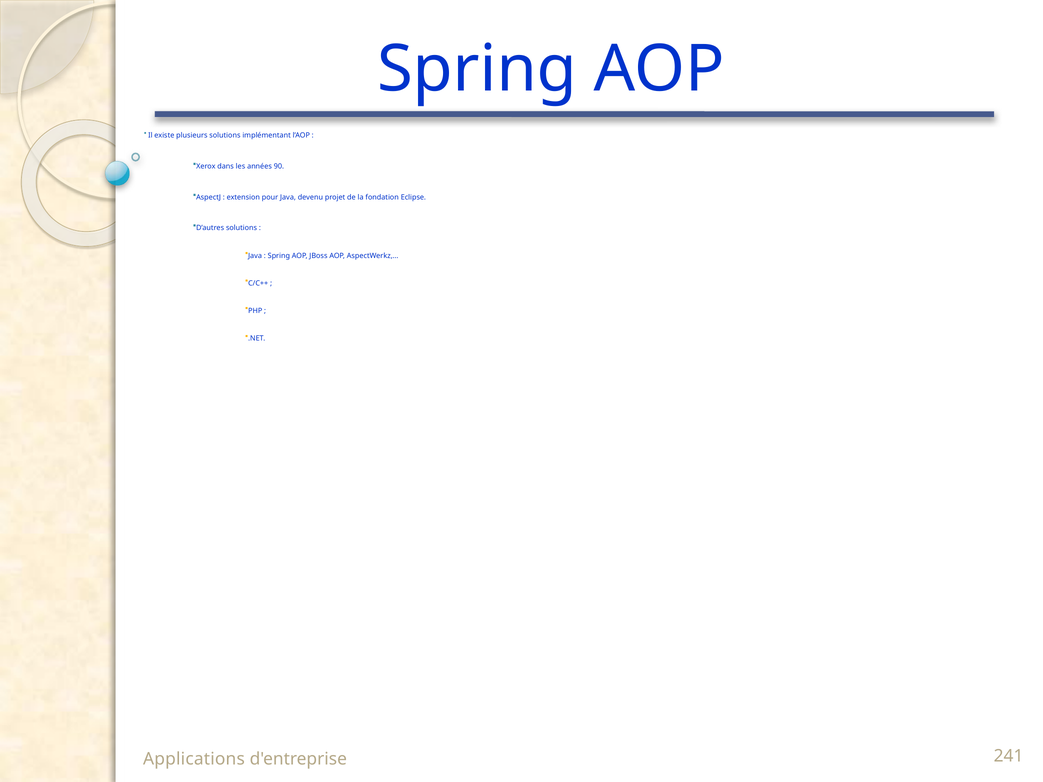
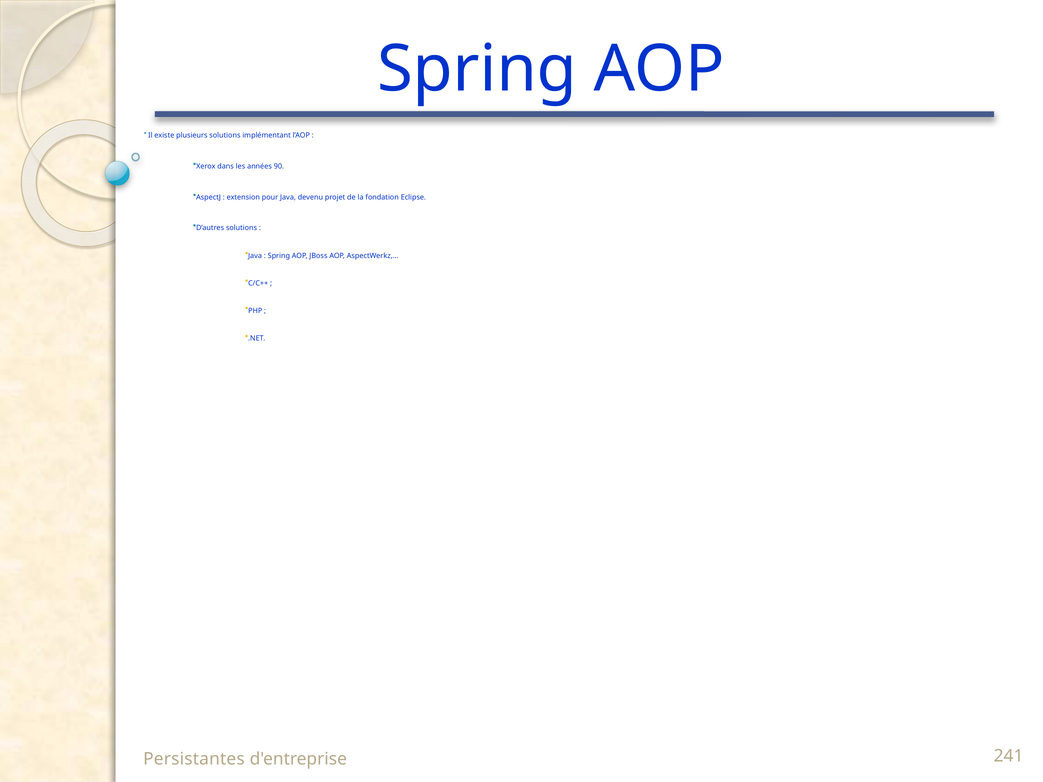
Applications: Applications -> Persistantes (194, 759)
